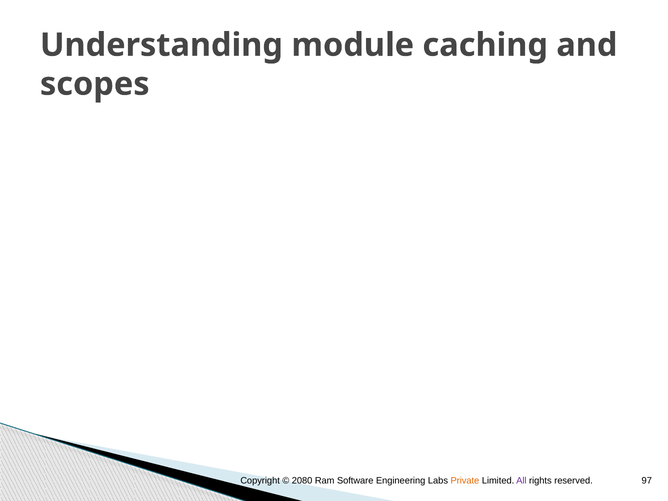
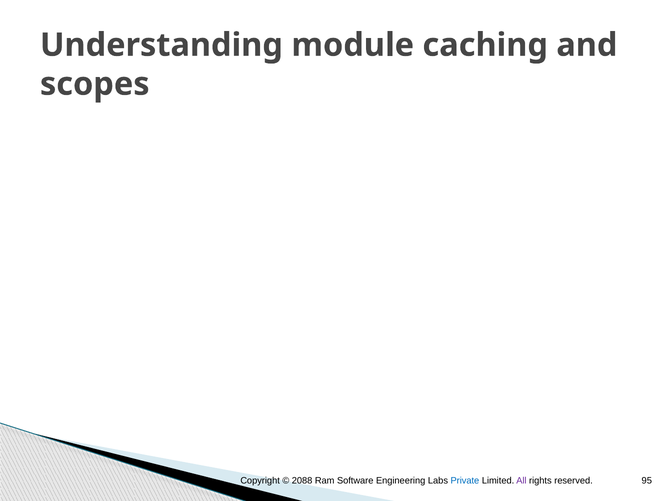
2080: 2080 -> 2088 (302, 480)
Private colour: orange -> blue (465, 480)
97: 97 -> 95 (647, 480)
